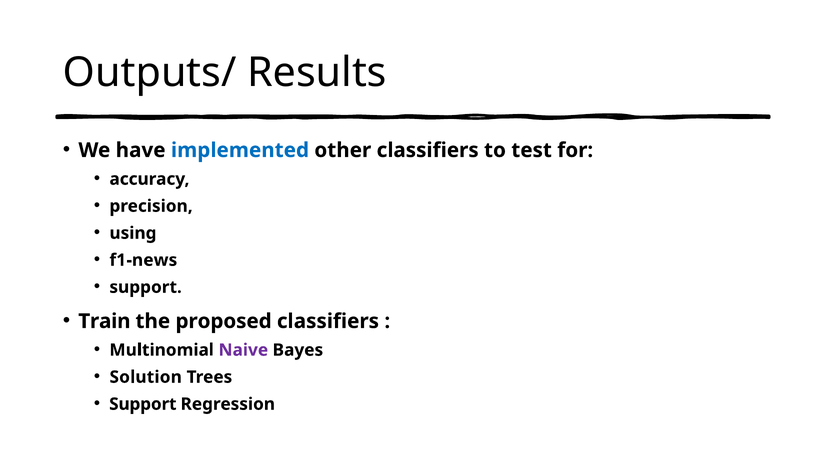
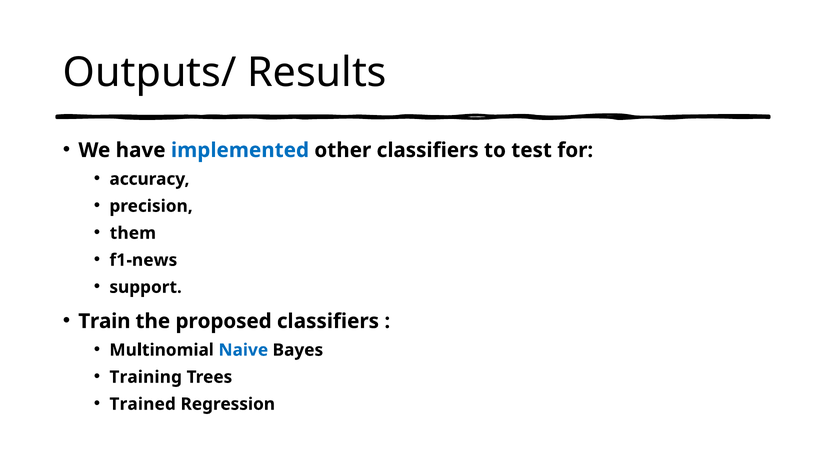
using: using -> them (133, 233)
Naive colour: purple -> blue (243, 350)
Solution: Solution -> Training (146, 377)
Support: Support -> Trained (143, 404)
